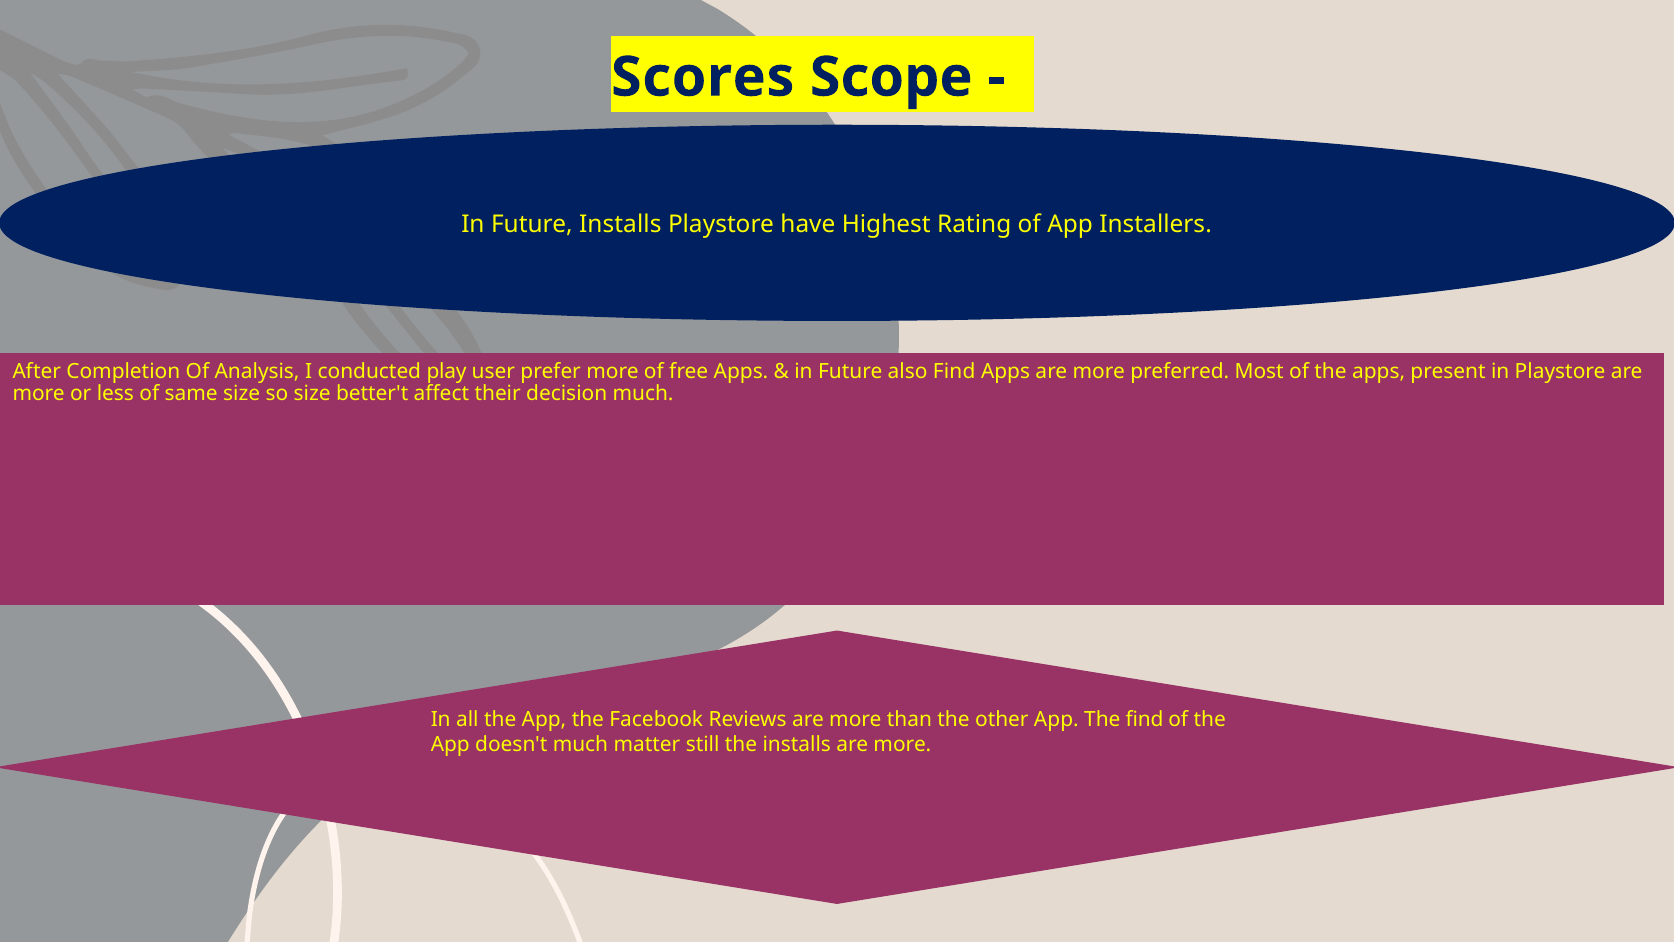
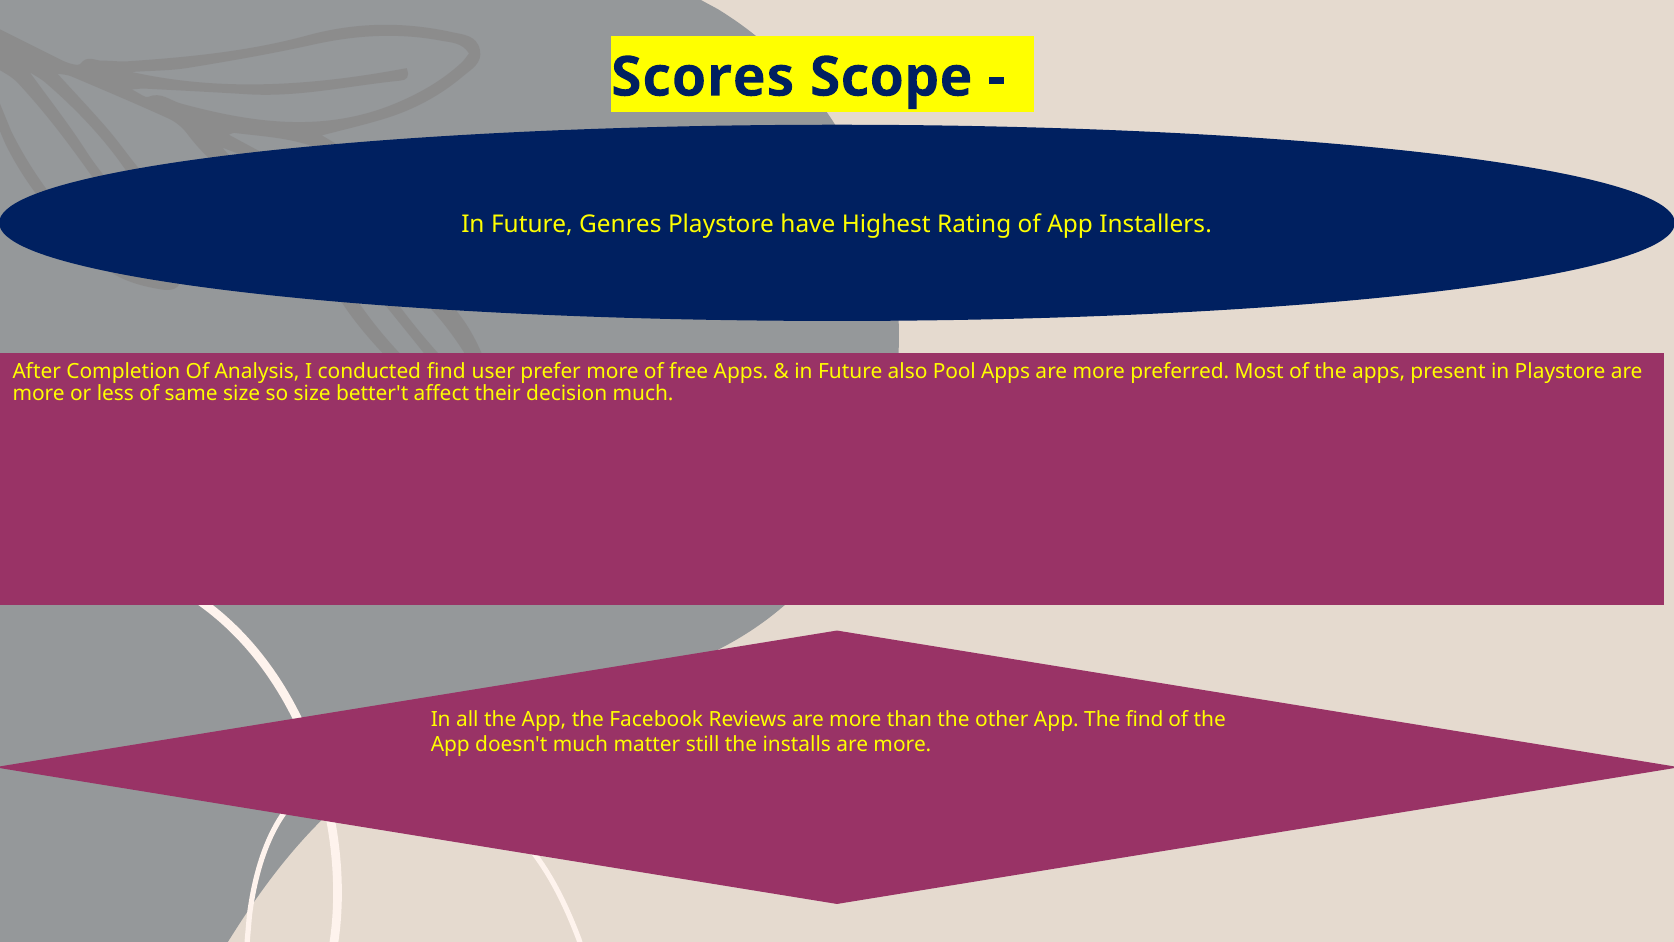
Future Installs: Installs -> Genres (620, 224)
conducted play: play -> find (446, 371)
also Find: Find -> Pool (954, 371)
